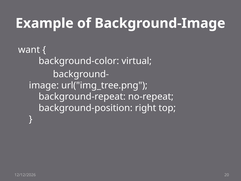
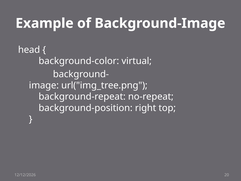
want: want -> head (29, 50)
